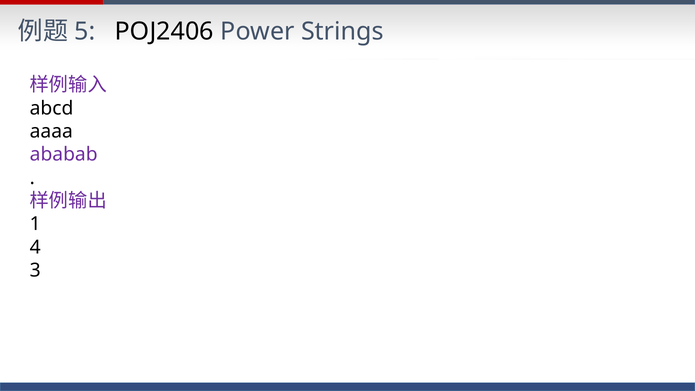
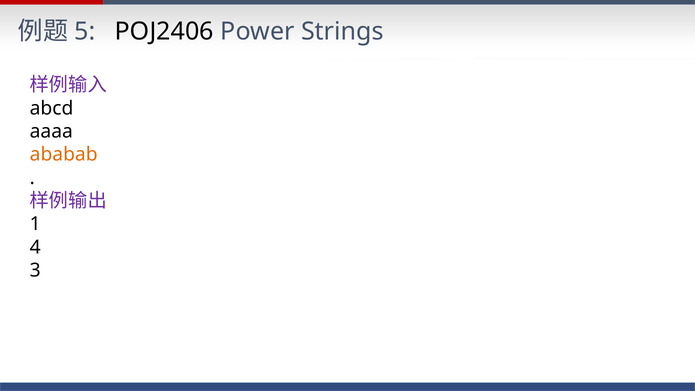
ababab colour: purple -> orange (64, 155)
